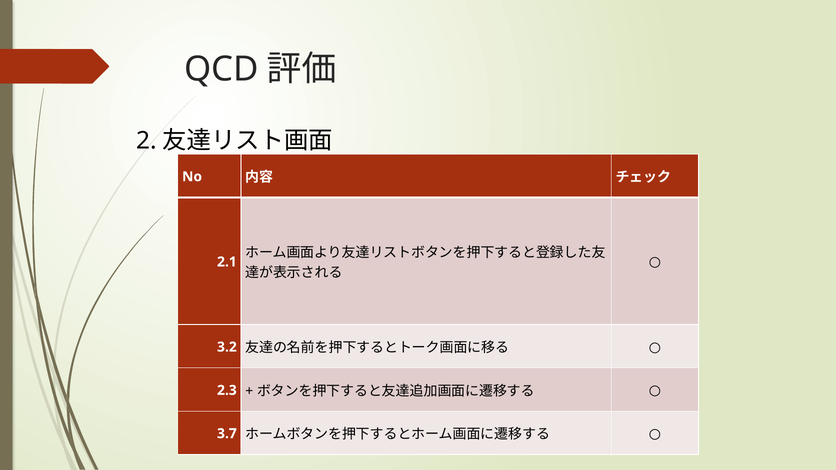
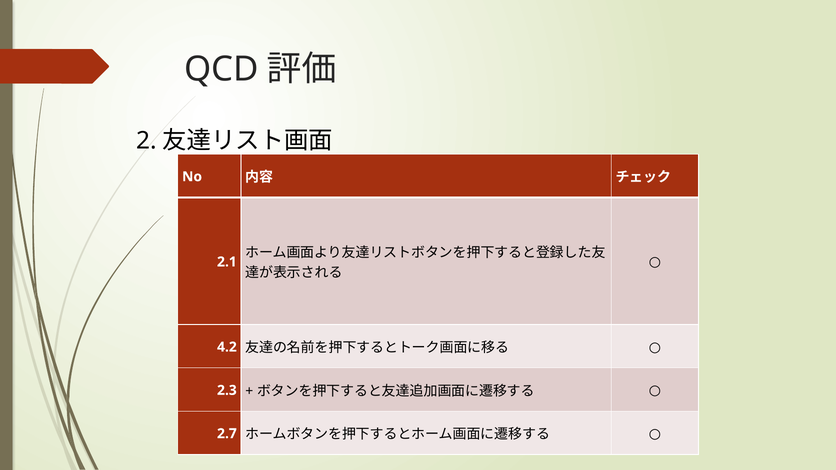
3.2: 3.2 -> 4.2 (227, 347)
3.7: 3.7 -> 2.7 (227, 434)
